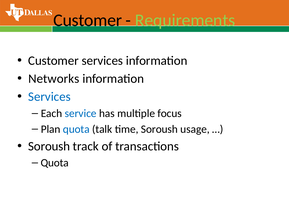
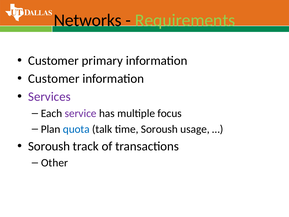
Customer: Customer -> Networks (88, 20)
Customer services: services -> primary (102, 61)
Networks: Networks -> Customer (54, 79)
Services colour: blue -> purple (49, 97)
service colour: blue -> purple (81, 113)
Quota: Quota -> Other (55, 163)
